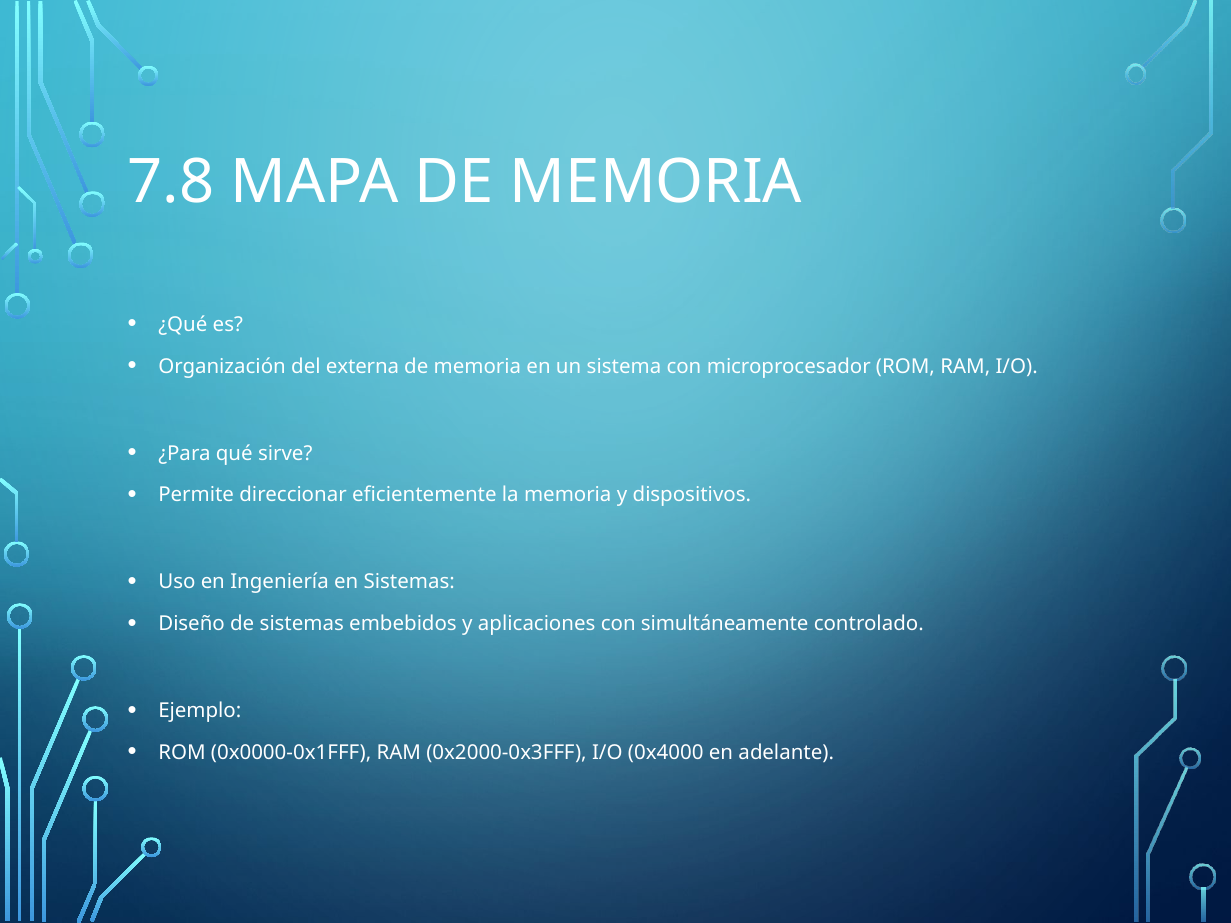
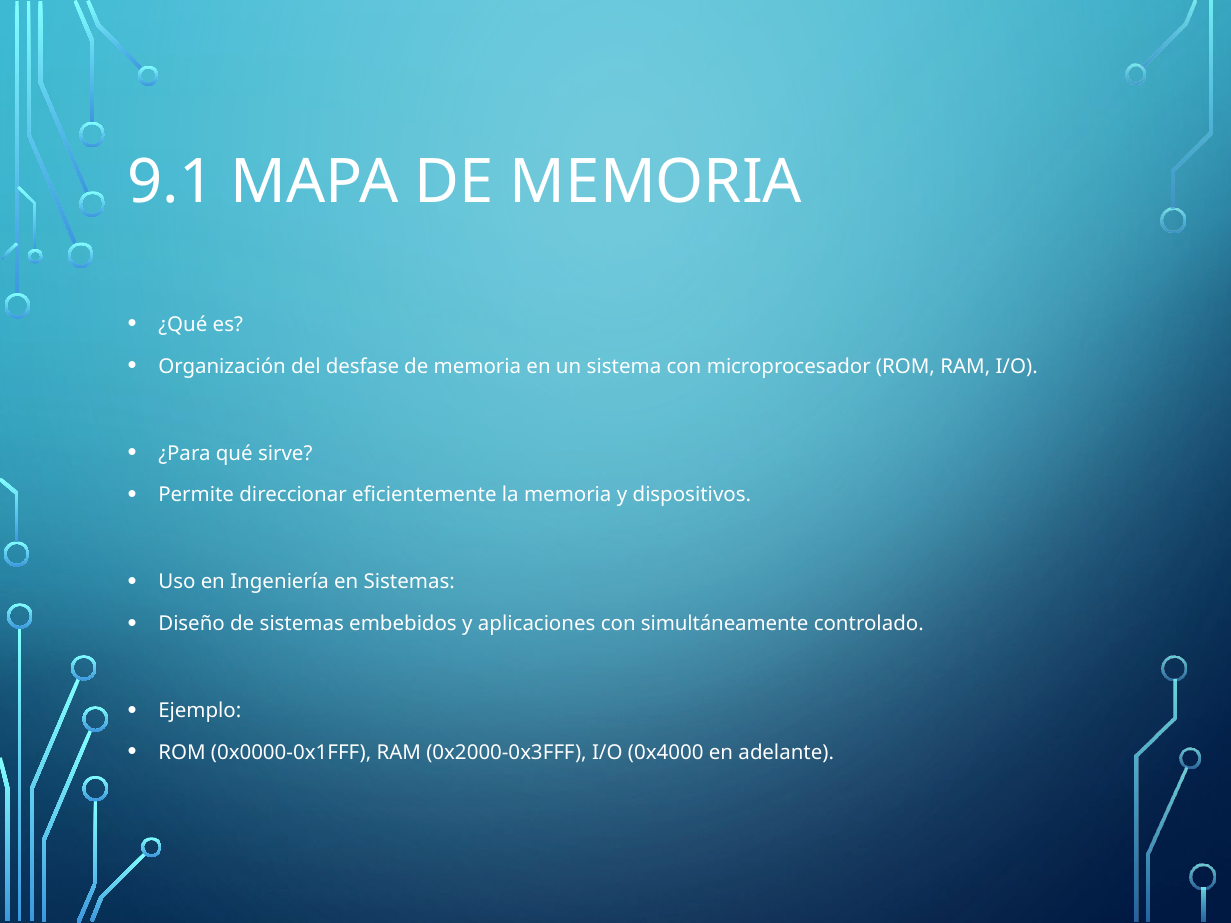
7.8: 7.8 -> 9.1 (171, 182)
externa: externa -> desfase (362, 367)
